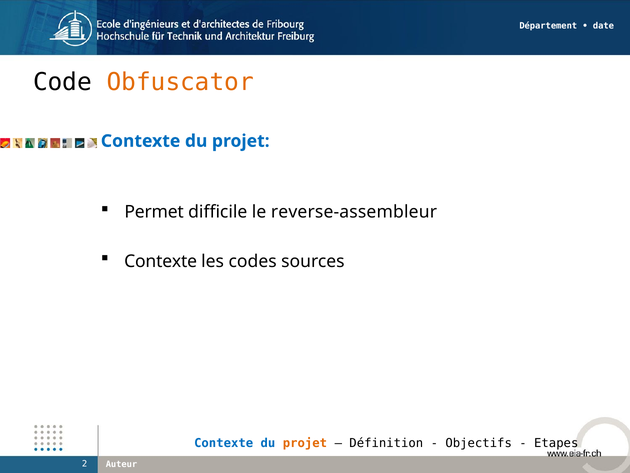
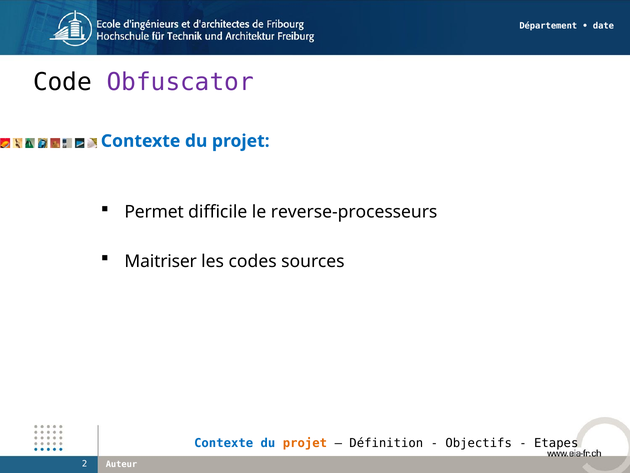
Obfuscator colour: orange -> purple (180, 82)
reverse-assembleur: reverse-assembleur -> reverse-processeurs (354, 212)
Contexte: Contexte -> Maitriser (161, 261)
